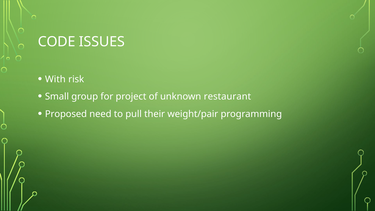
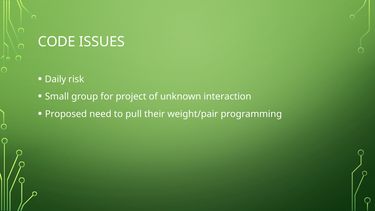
With: With -> Daily (55, 79)
restaurant: restaurant -> interaction (227, 97)
